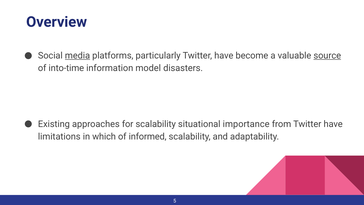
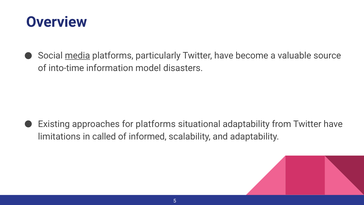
source underline: present -> none (327, 55)
for scalability: scalability -> platforms (156, 124)
situational importance: importance -> adaptability (246, 124)
which: which -> called (104, 136)
